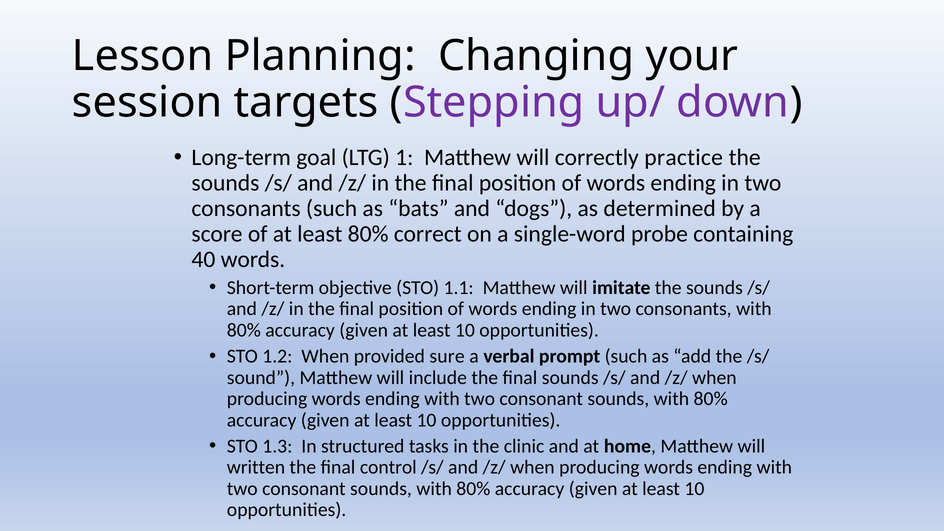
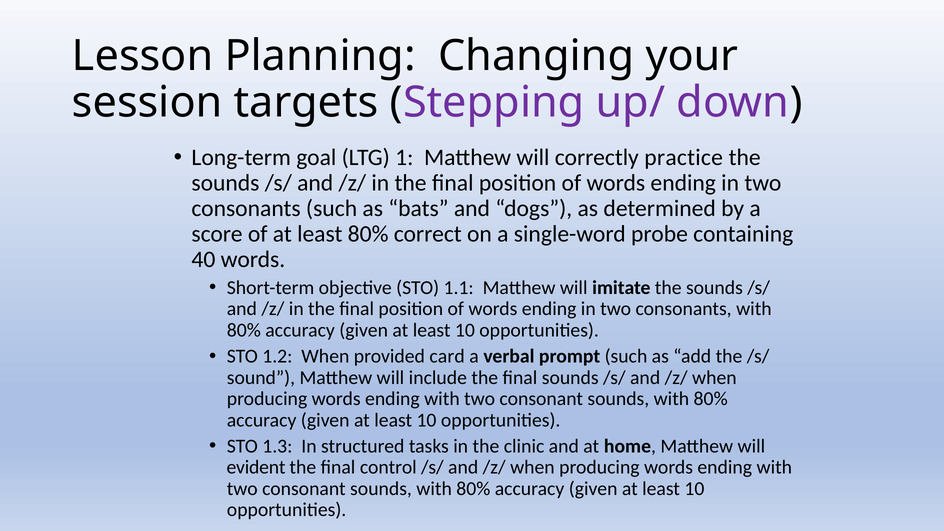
sure: sure -> card (447, 356)
written: written -> evident (256, 467)
